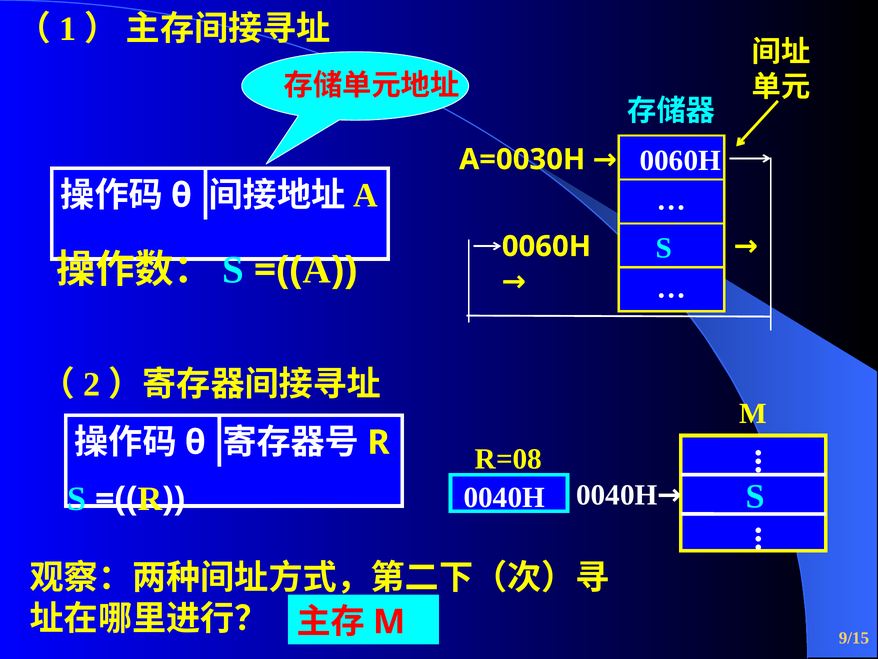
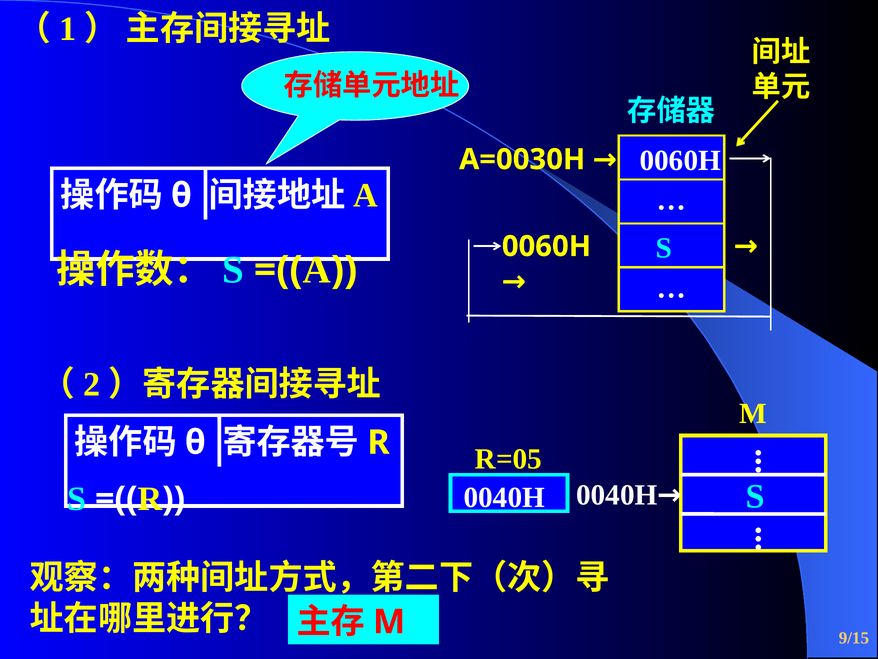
R=08: R=08 -> R=05 (509, 459)
